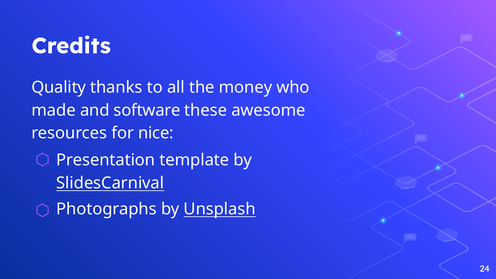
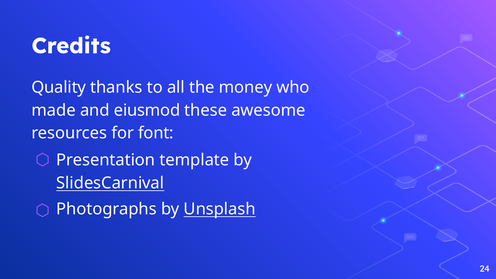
software: software -> eiusmod (147, 110)
nice: nice -> font (156, 133)
